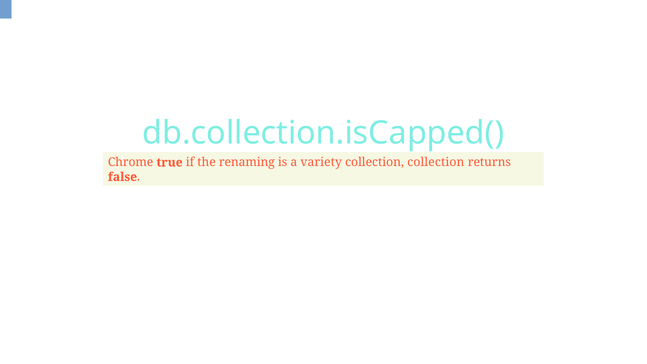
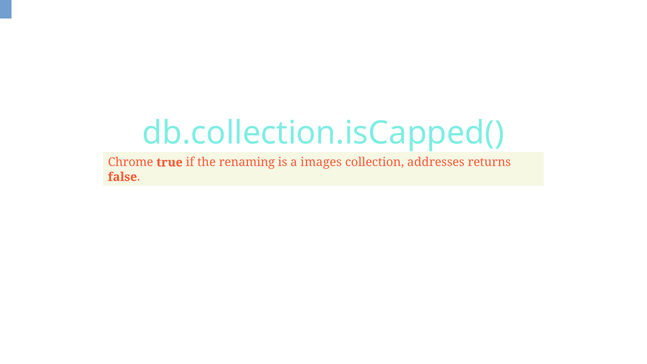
variety: variety -> images (321, 162)
collection collection: collection -> addresses (436, 162)
